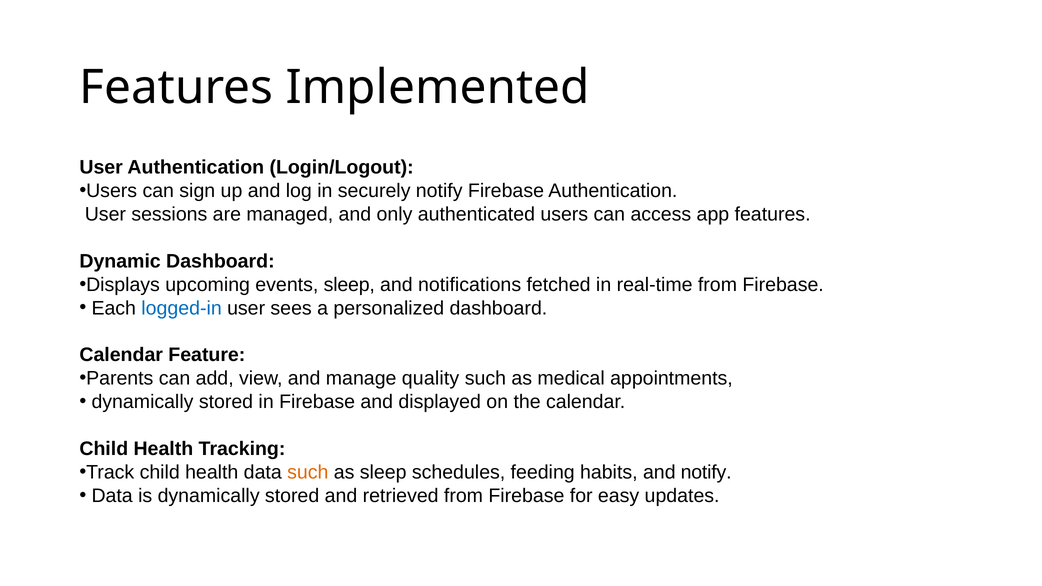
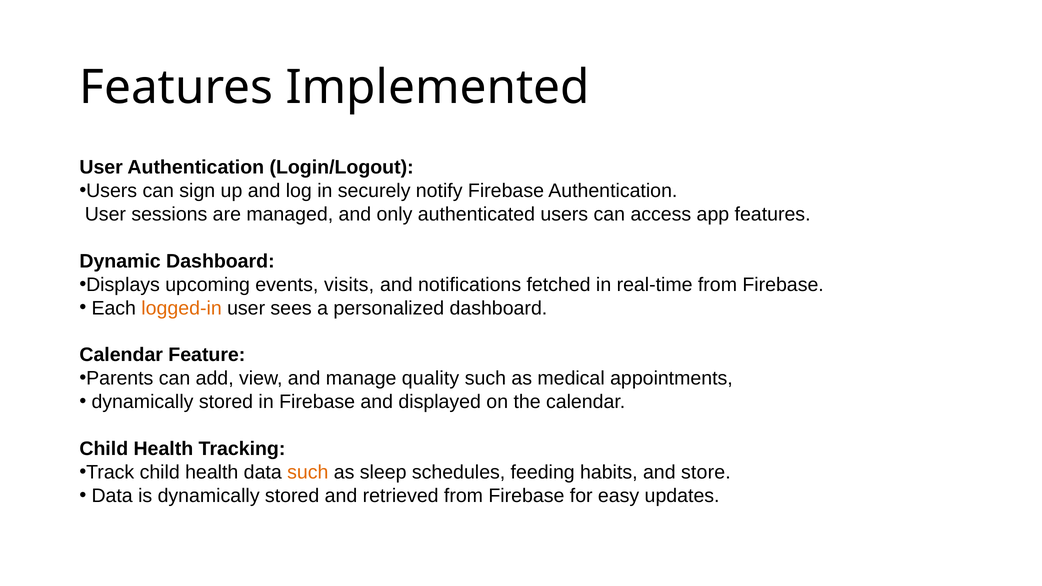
events sleep: sleep -> visits (349, 285)
logged-in colour: blue -> orange (182, 308)
and notify: notify -> store (706, 472)
